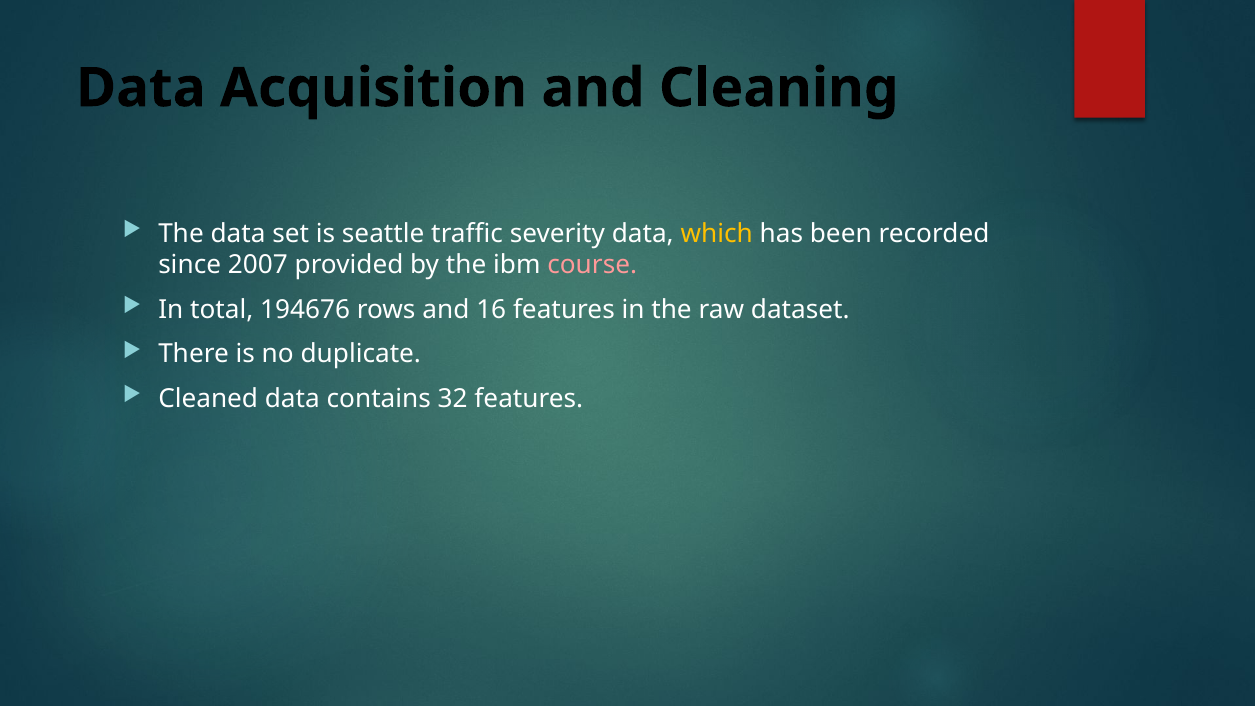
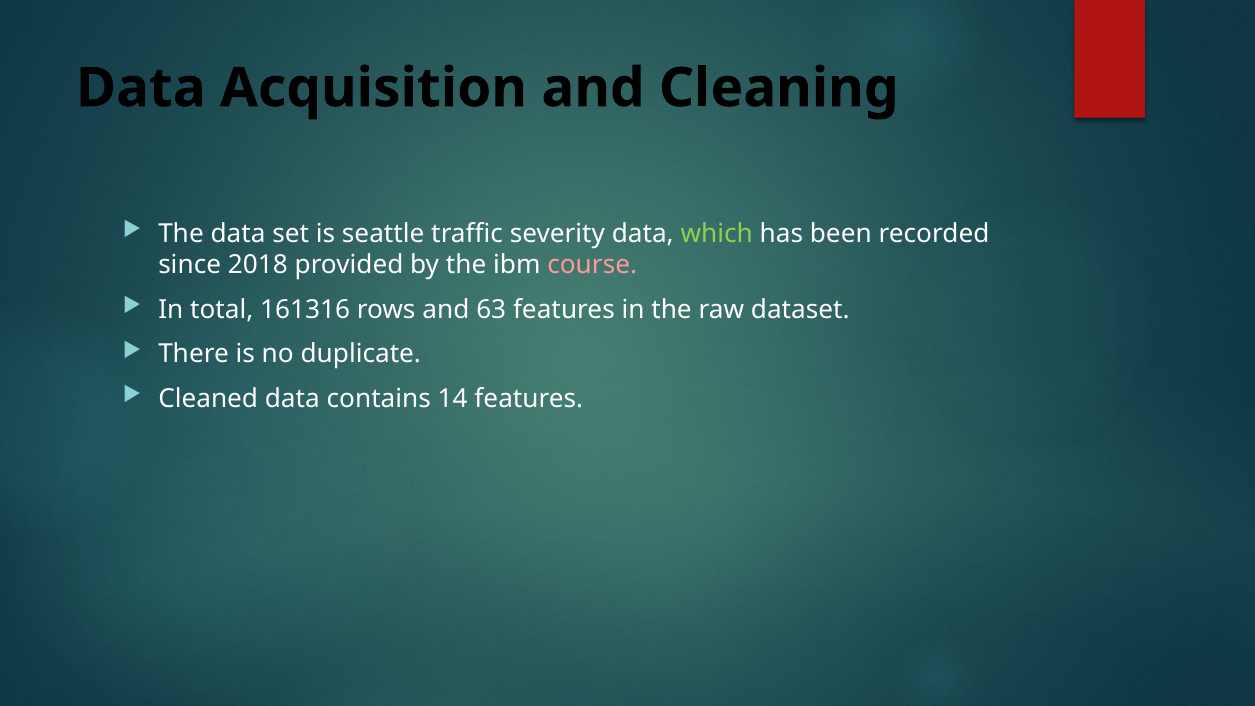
which colour: yellow -> light green (717, 234)
2007: 2007 -> 2018 (258, 265)
194676: 194676 -> 161316 (305, 309)
16: 16 -> 63 (491, 309)
32: 32 -> 14 (453, 398)
